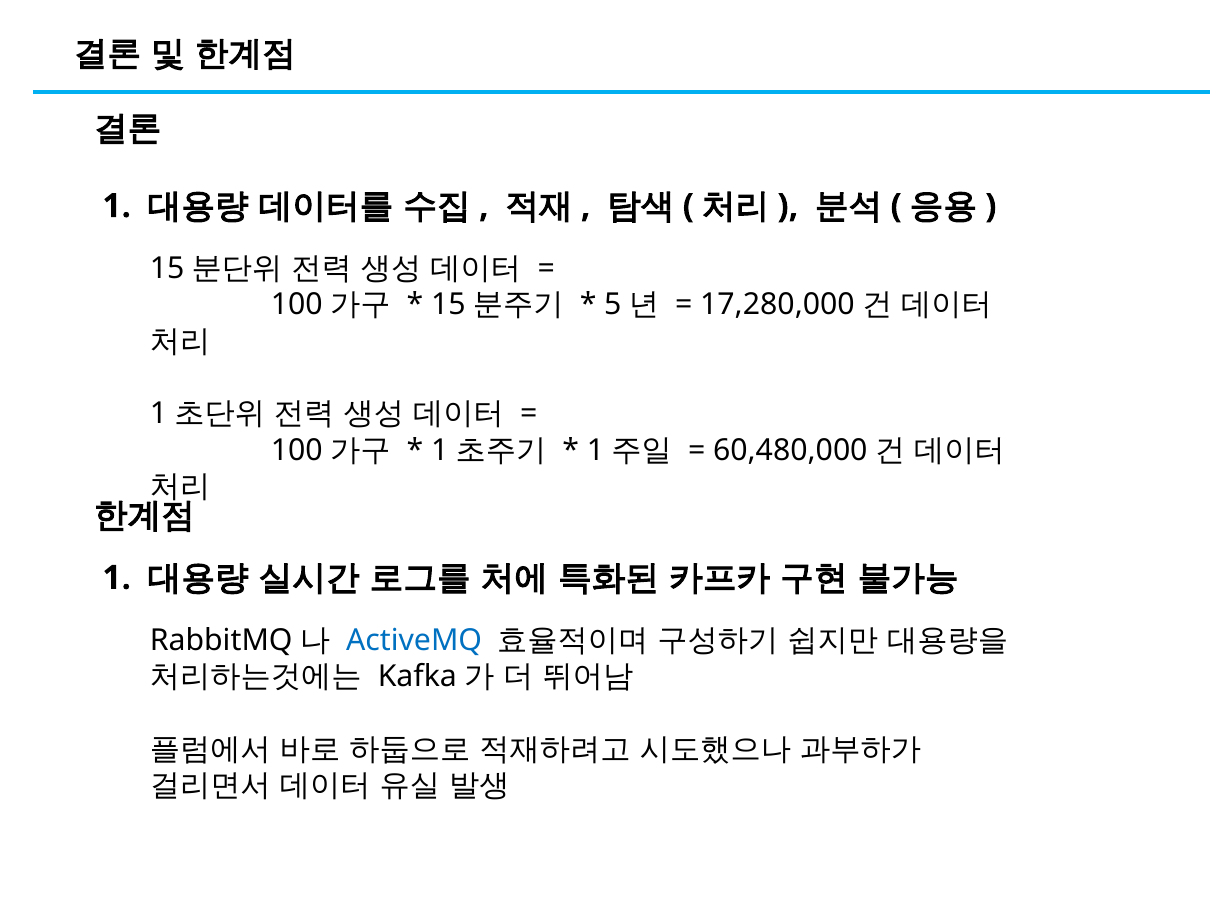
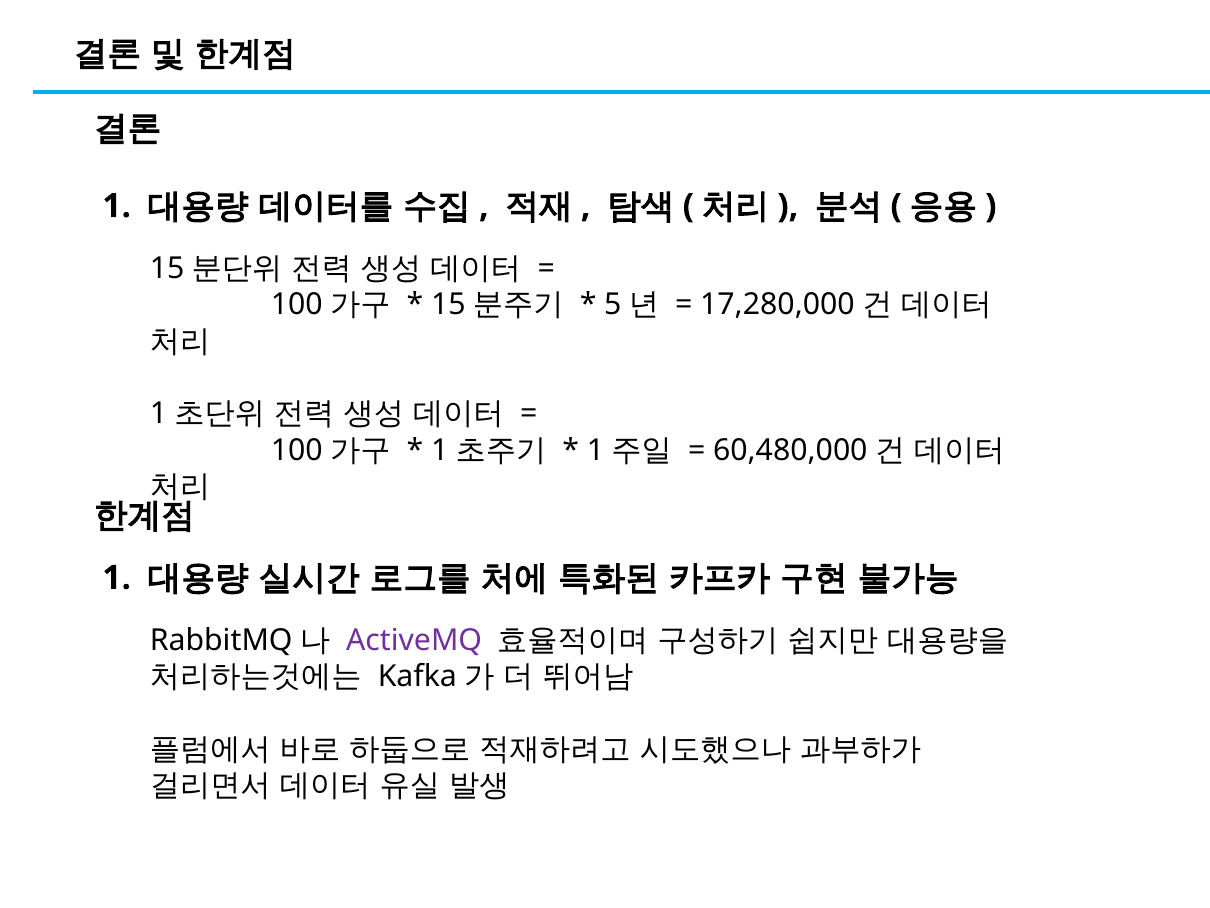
ActiveMQ colour: blue -> purple (414, 640)
